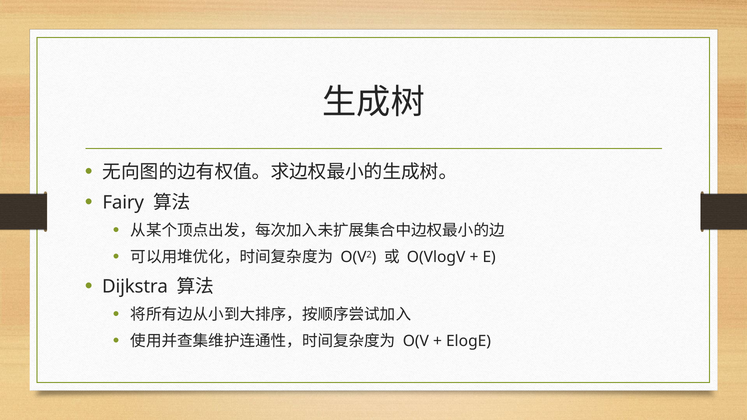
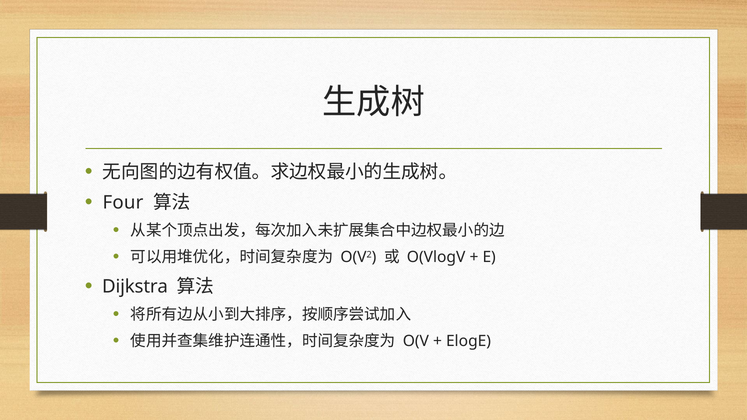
Fairy: Fairy -> Four (123, 203)
